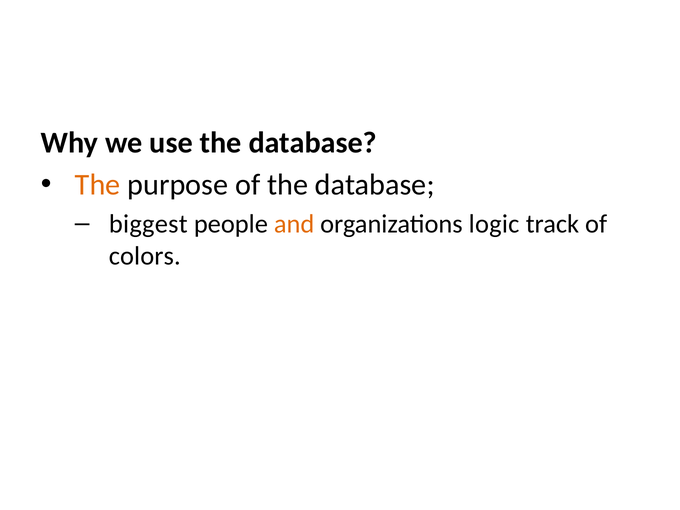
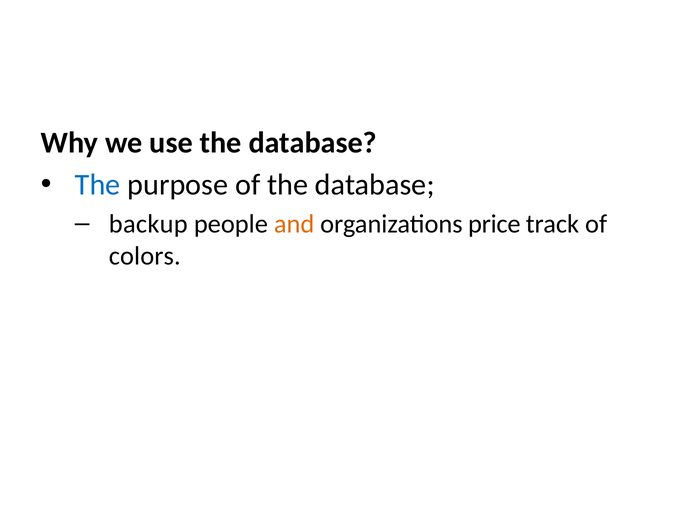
The colour: orange -> blue (98, 185)
biggest: biggest -> backup (148, 224)
logic: logic -> price (494, 224)
